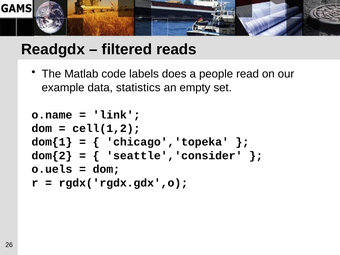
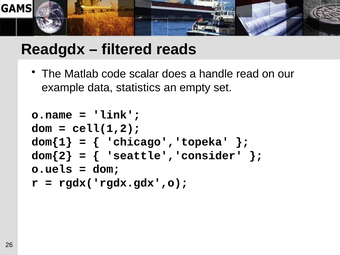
labels: labels -> scalar (144, 74)
people: people -> handle (216, 74)
